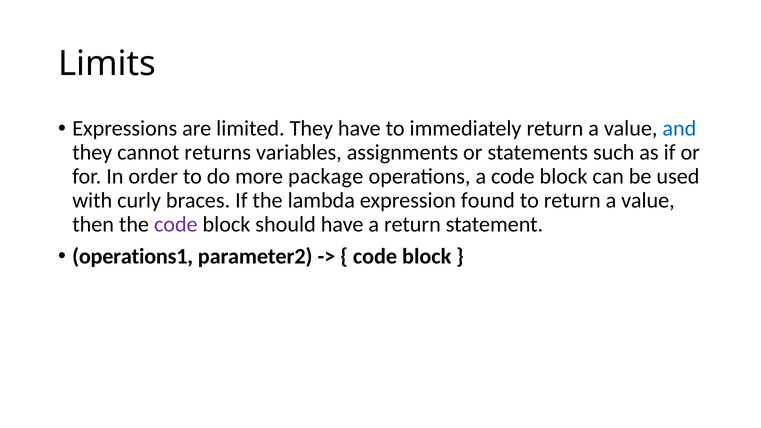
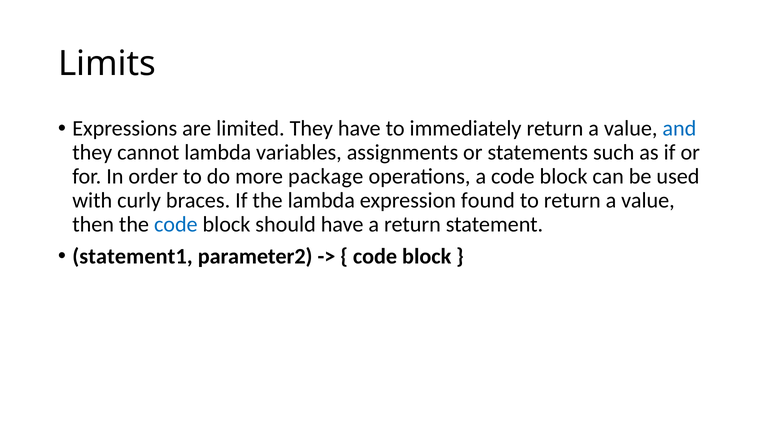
cannot returns: returns -> lambda (218, 153)
code colour: purple -> blue (176, 225)
operations1: operations1 -> statement1 (132, 256)
